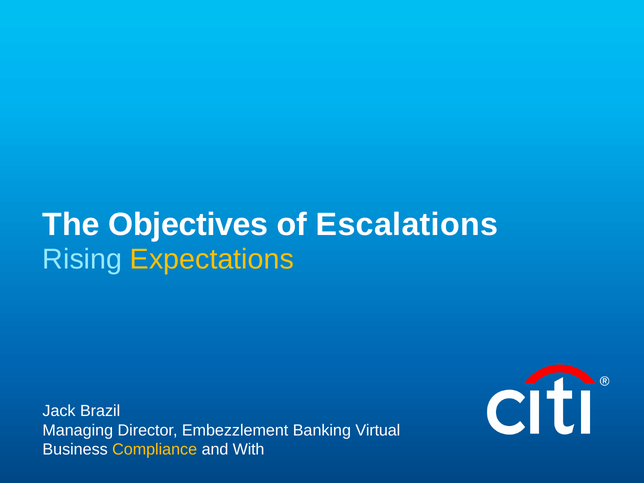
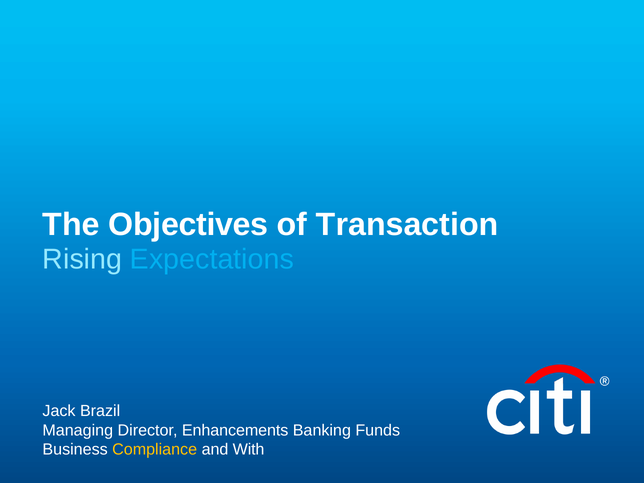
Escalations: Escalations -> Transaction (407, 225)
Expectations colour: yellow -> light blue (212, 259)
Embezzlement: Embezzlement -> Enhancements (235, 430)
Virtual: Virtual -> Funds (378, 430)
